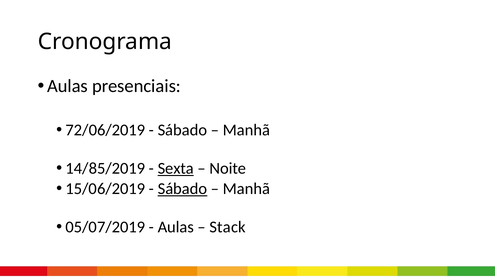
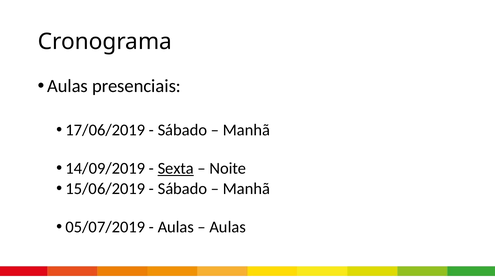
72/06/2019: 72/06/2019 -> 17/06/2019 (105, 130)
14/85/2019: 14/85/2019 -> 14/09/2019 (105, 168)
Sábado underline: present -> none (182, 188)
Stack: Stack -> Aulas (228, 227)
